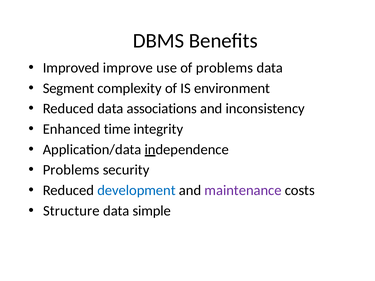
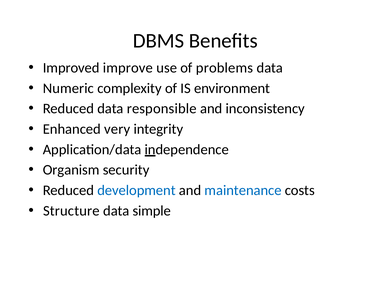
Segment: Segment -> Numeric (68, 88)
associations: associations -> responsible (162, 109)
time: time -> very (117, 129)
Problems: Problems -> Organism (71, 170)
maintenance colour: purple -> blue (243, 190)
